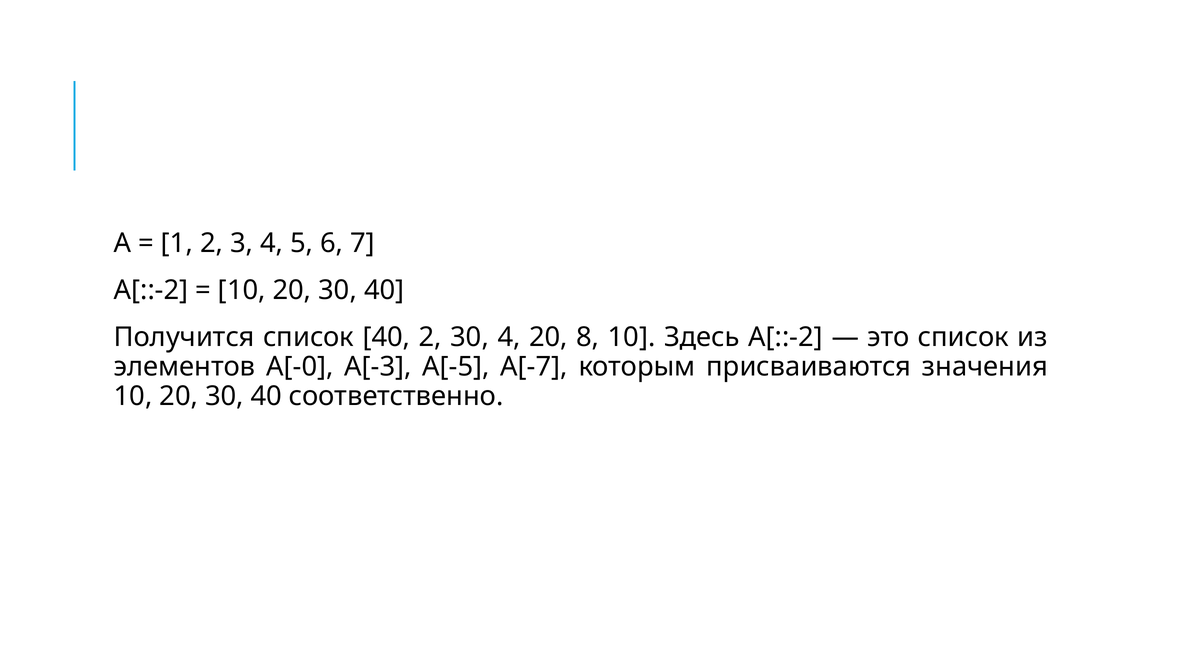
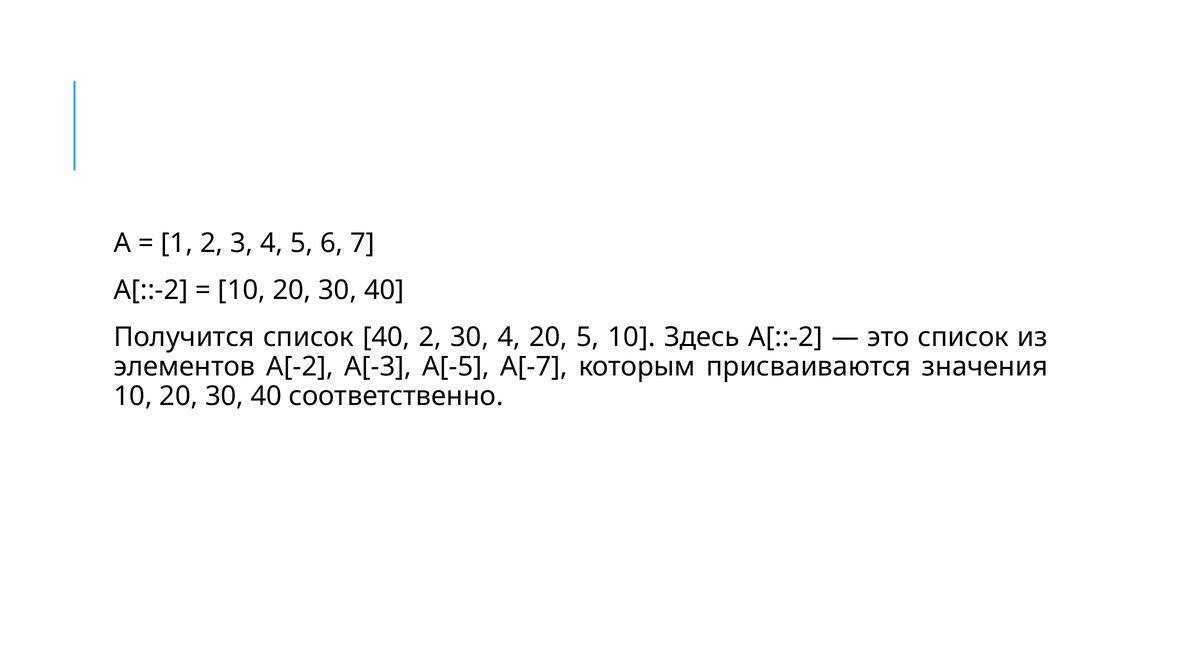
20 8: 8 -> 5 (588, 337)
A[-0: A[-0 -> A[-2 (300, 367)
